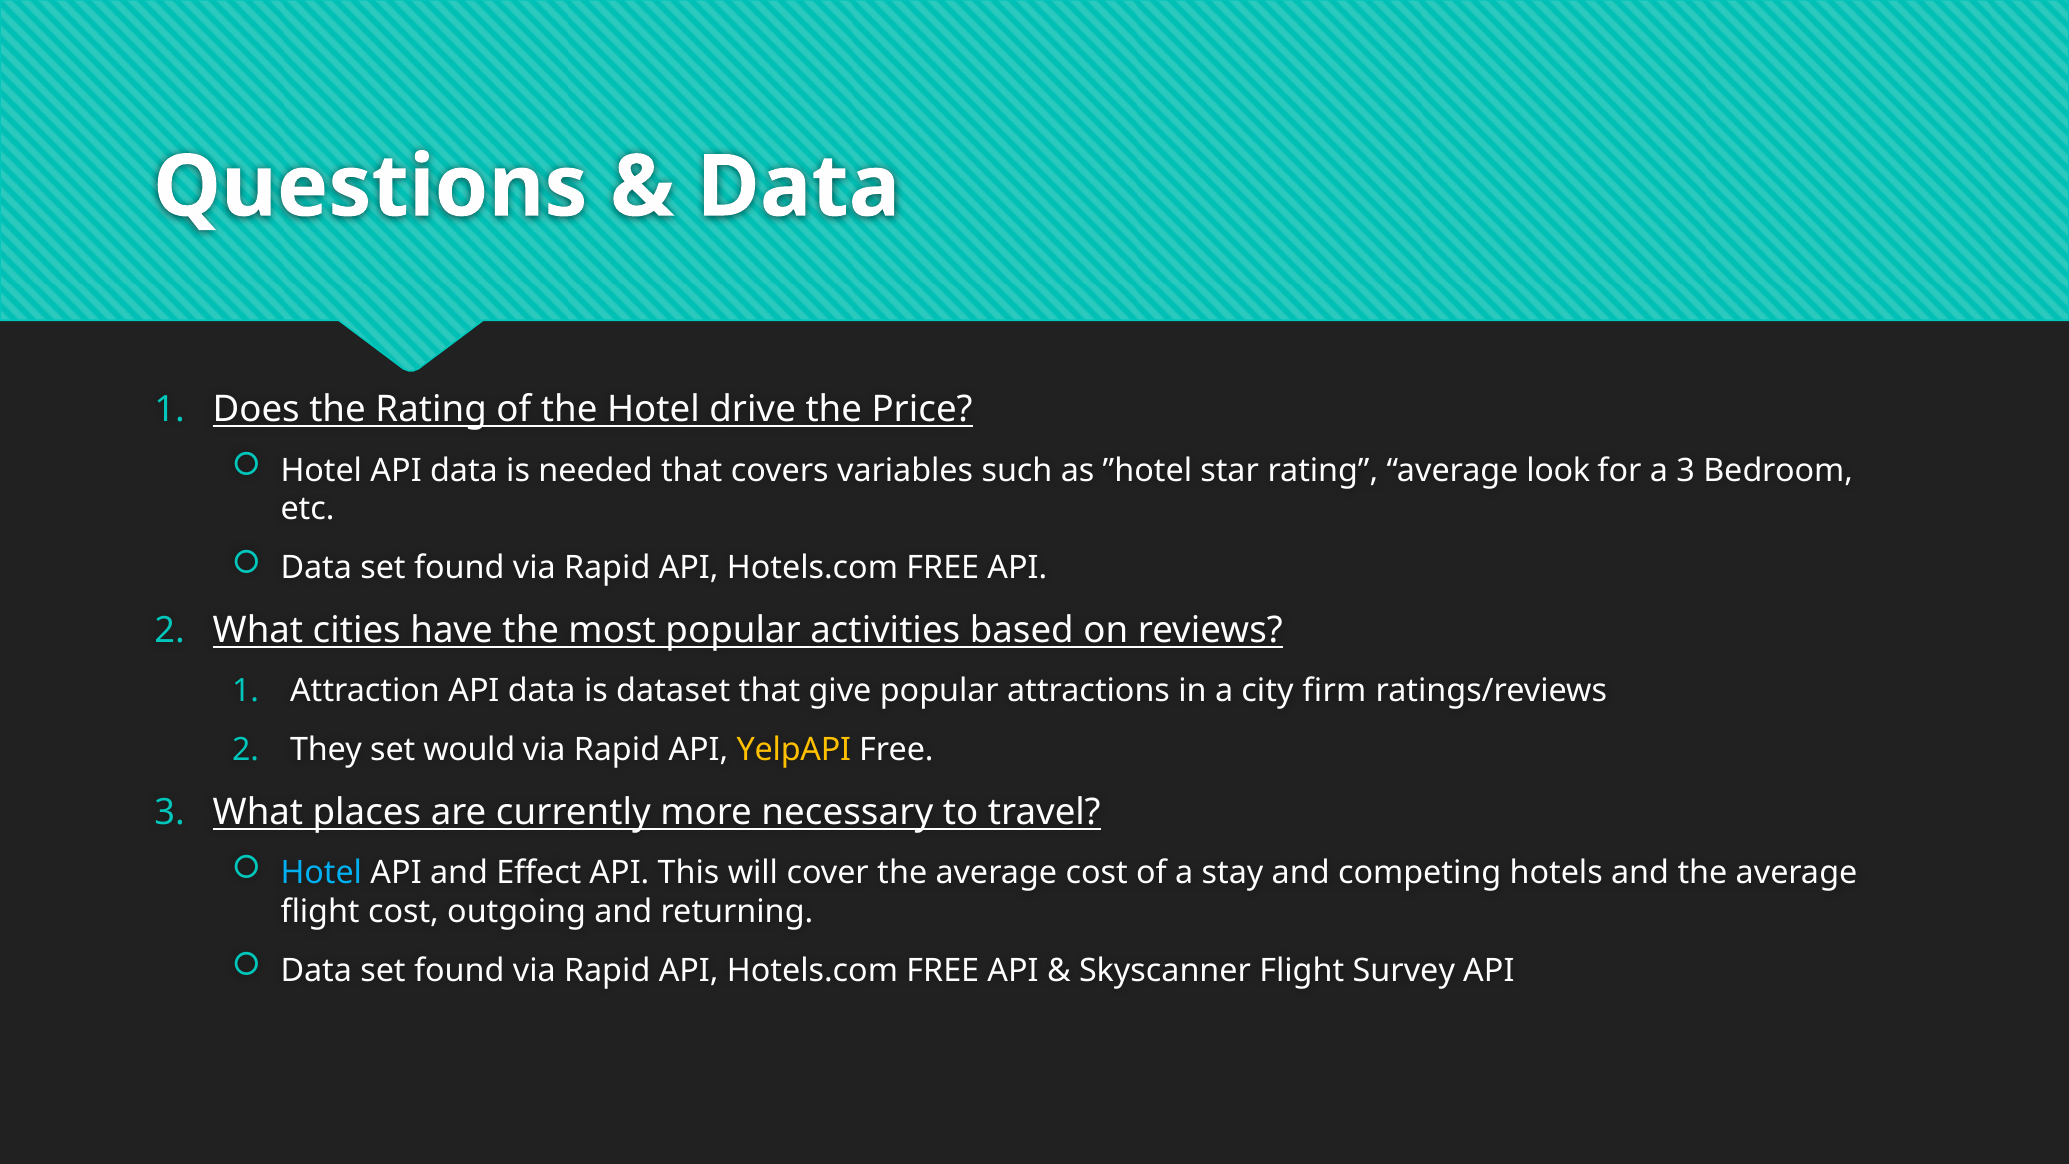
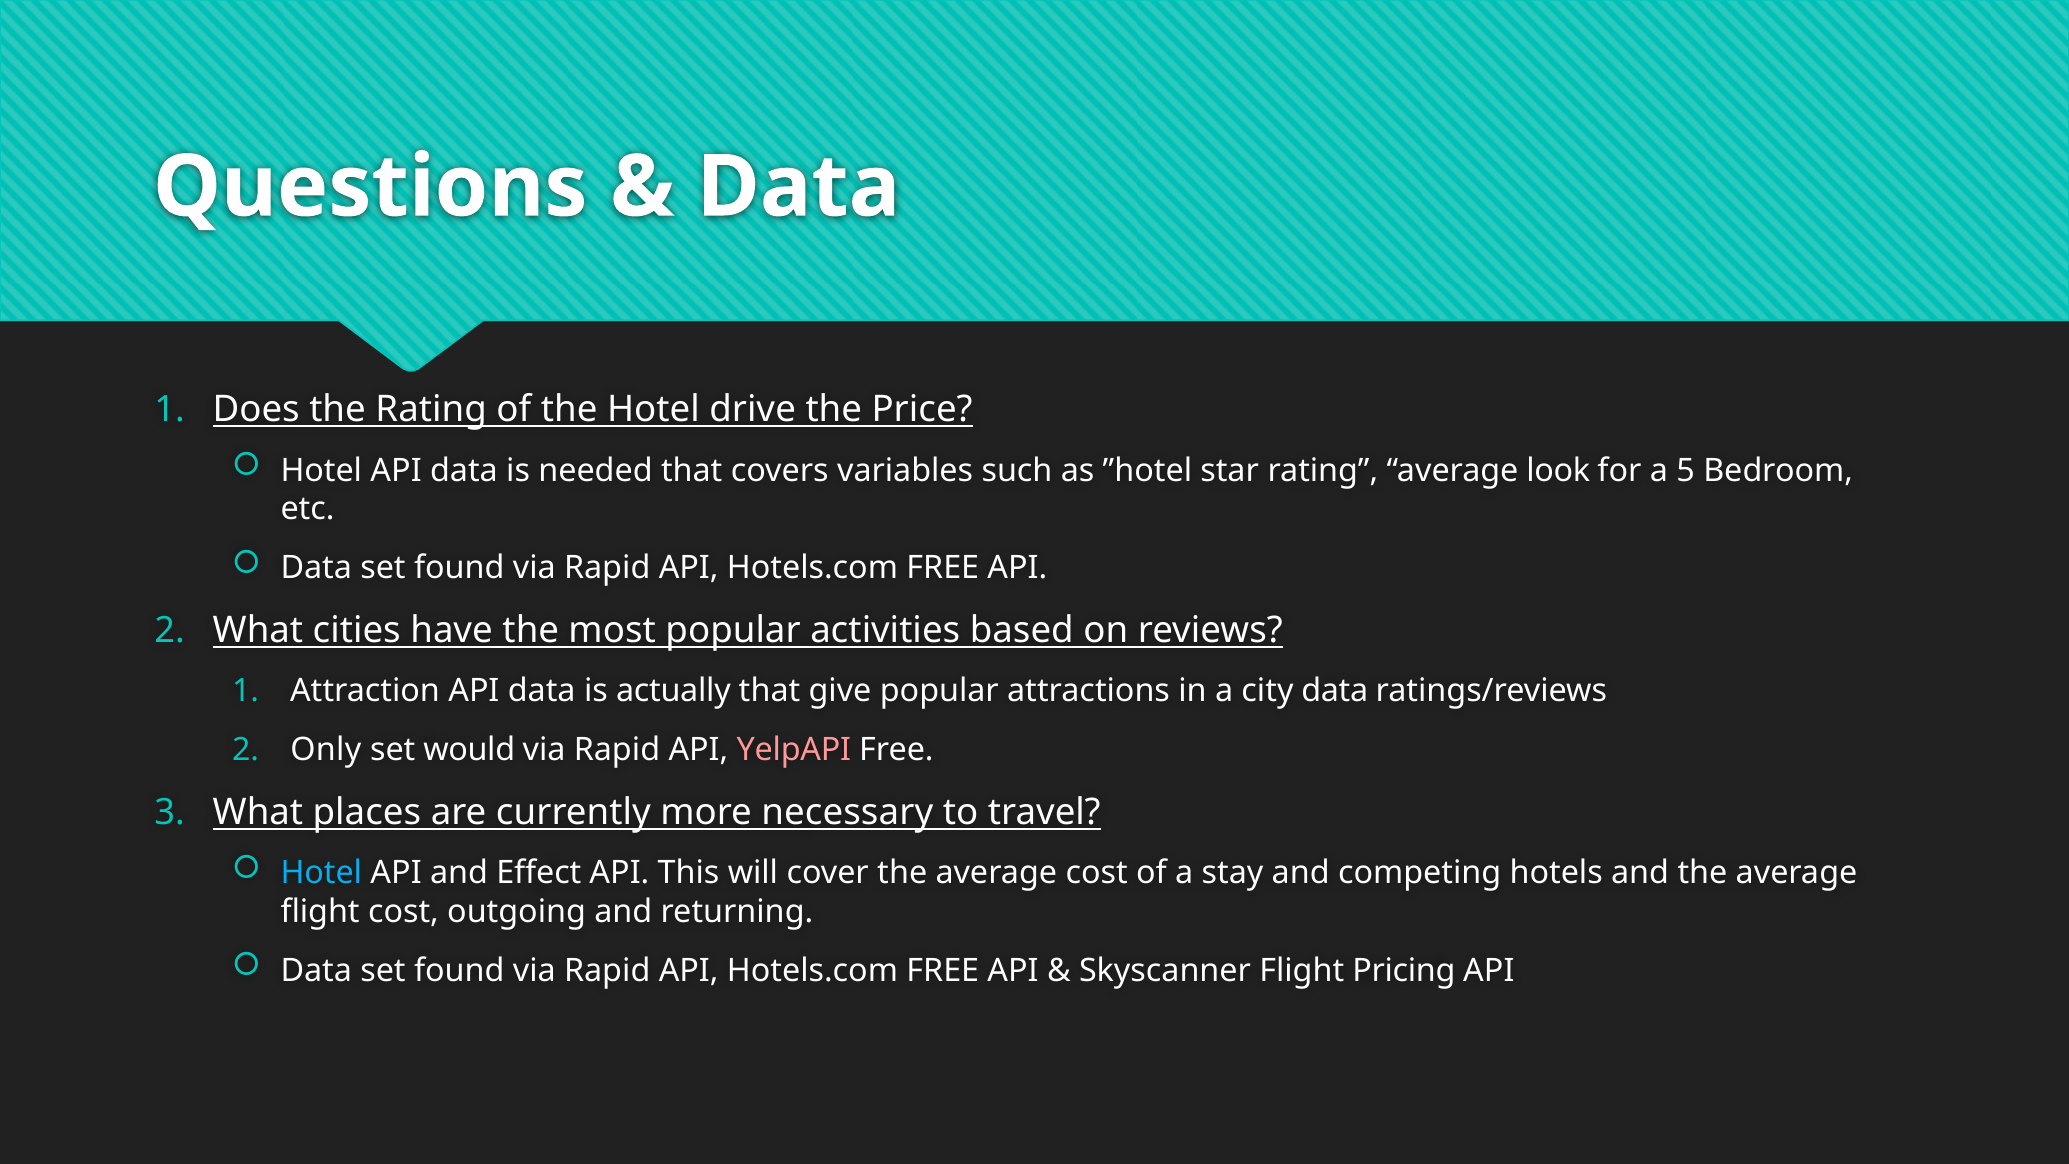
a 3: 3 -> 5 (1686, 470)
dataset: dataset -> actually (673, 691)
city firm: firm -> data (1335, 691)
They: They -> Only (326, 750)
YelpAPI colour: yellow -> pink (794, 750)
Survey: Survey -> Pricing (1404, 971)
